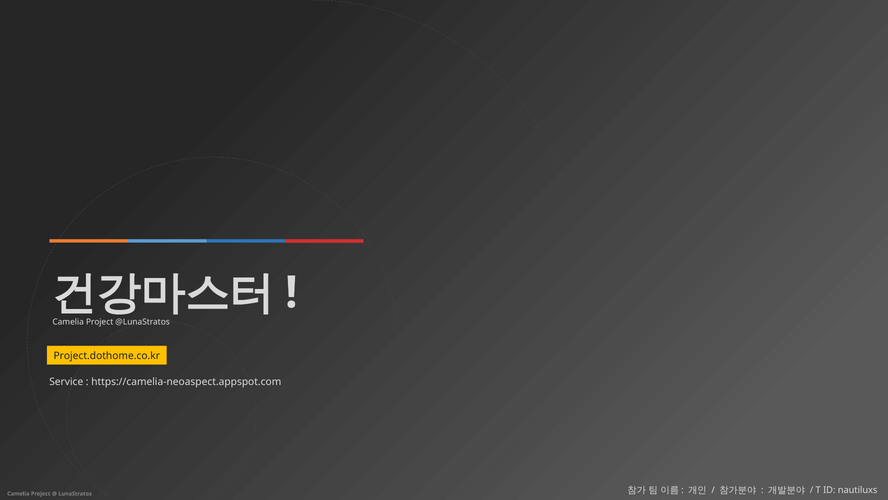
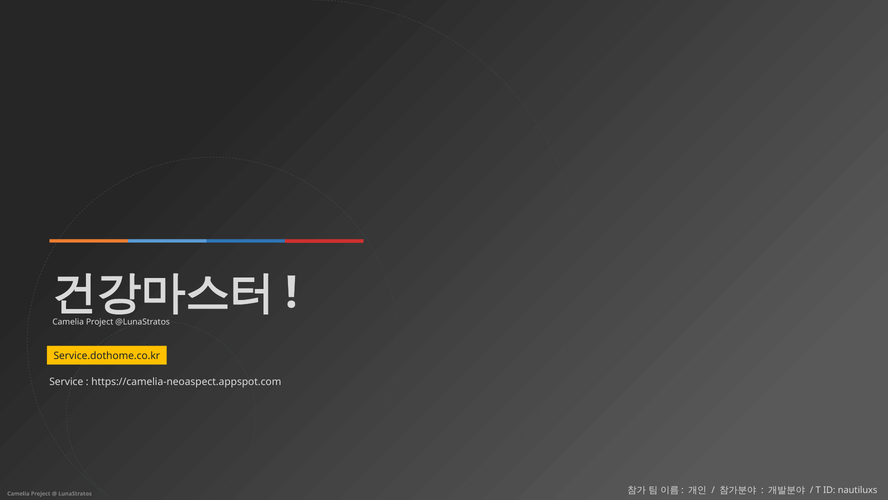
Project.dothome.co.kr: Project.dothome.co.kr -> Service.dothome.co.kr (107, 356)
